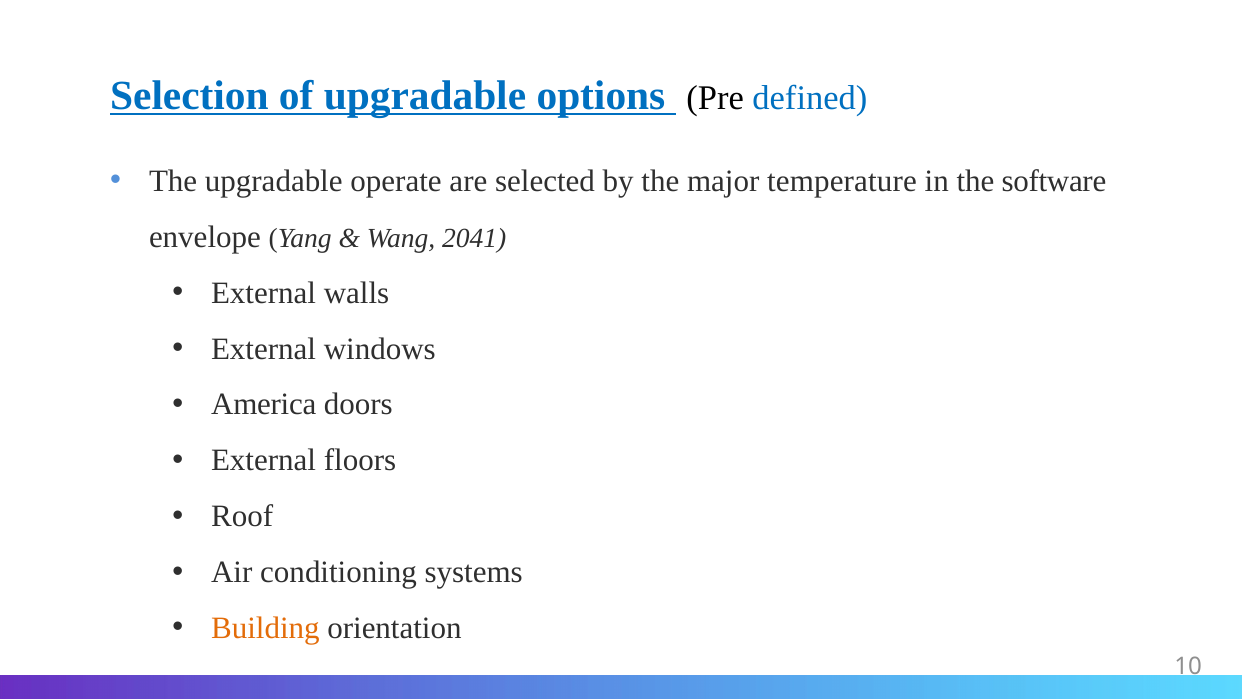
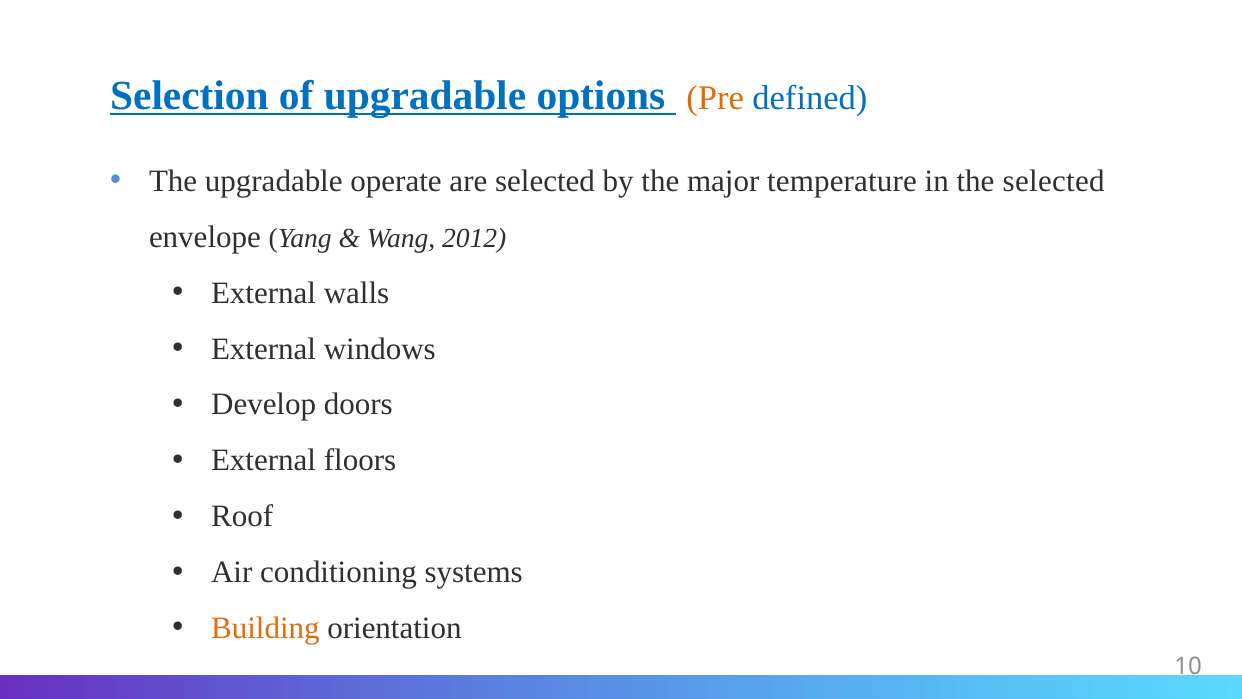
Pre colour: black -> orange (715, 98)
the software: software -> selected (1054, 181)
2041: 2041 -> 2012 (474, 238)
America: America -> Develop (264, 405)
